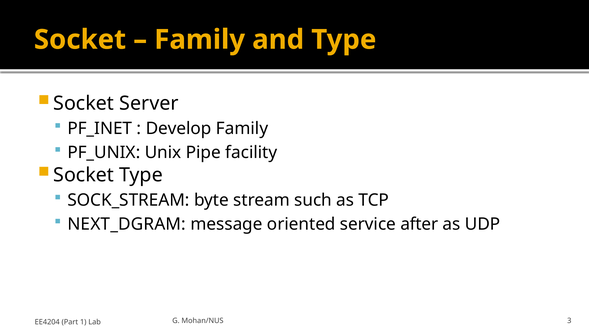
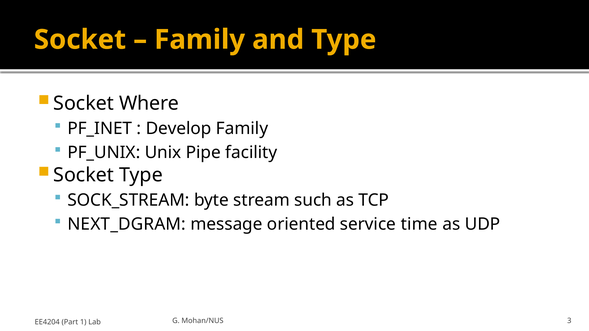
Server: Server -> Where (149, 103)
after: after -> time (419, 224)
